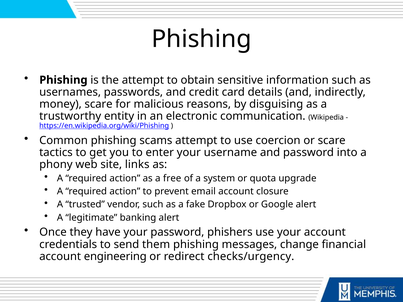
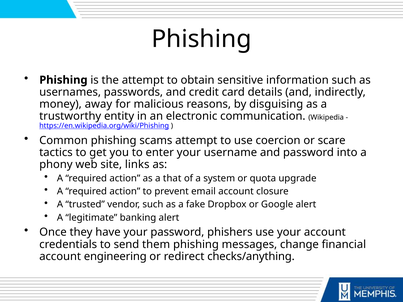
money scare: scare -> away (98, 104)
free: free -> that (172, 178)
checks/urgency: checks/urgency -> checks/anything (251, 257)
